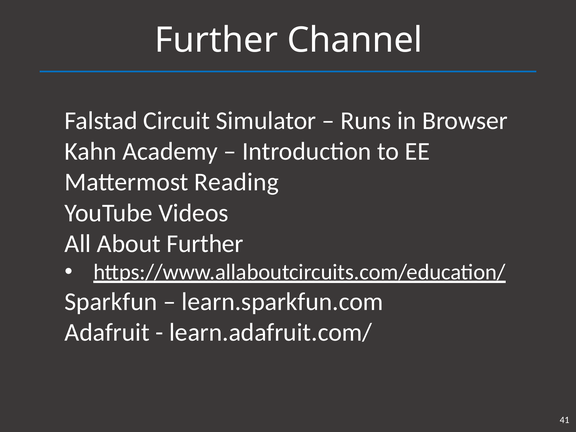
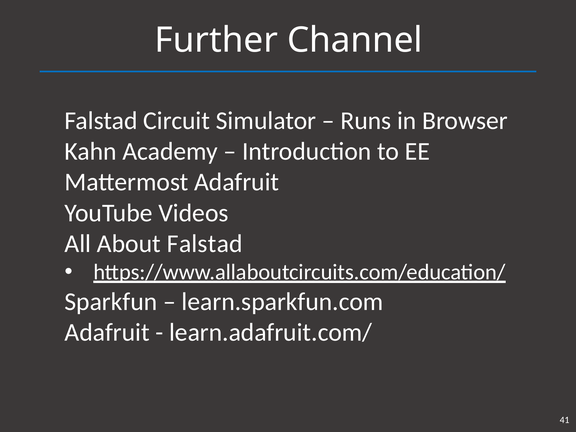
Mattermost Reading: Reading -> Adafruit (237, 182)
About Further: Further -> Falstad (205, 244)
